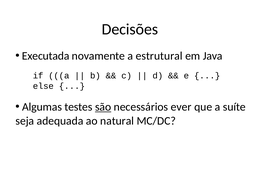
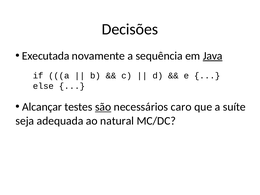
estrutural: estrutural -> sequência (159, 56)
Java underline: none -> present (213, 56)
Algumas: Algumas -> Alcançar (42, 107)
ever: ever -> caro (181, 107)
